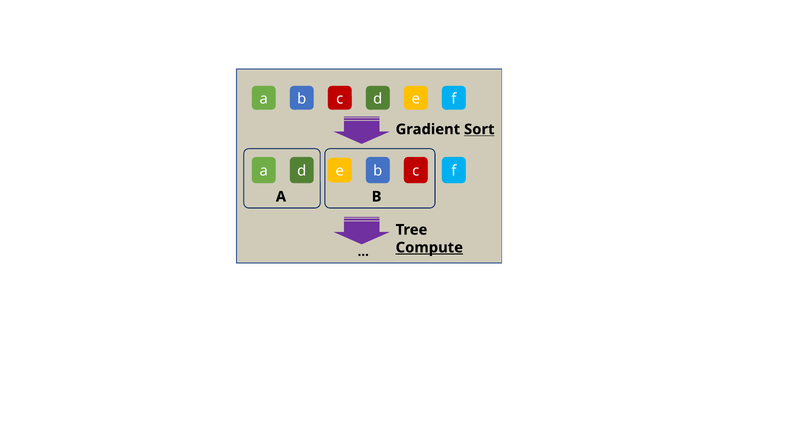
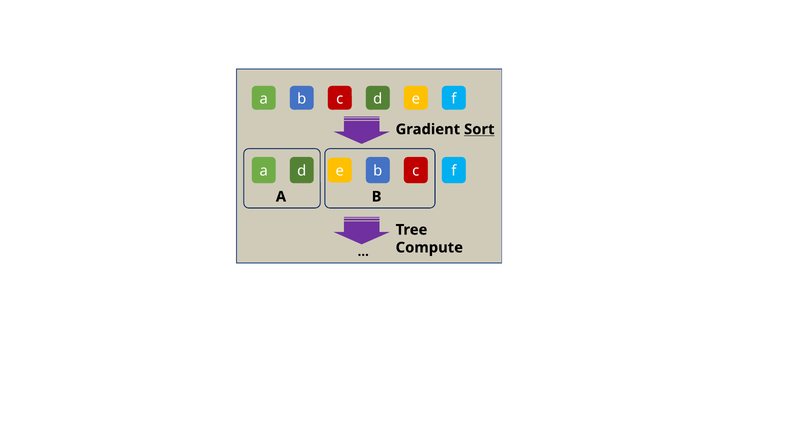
Compute underline: present -> none (429, 248)
